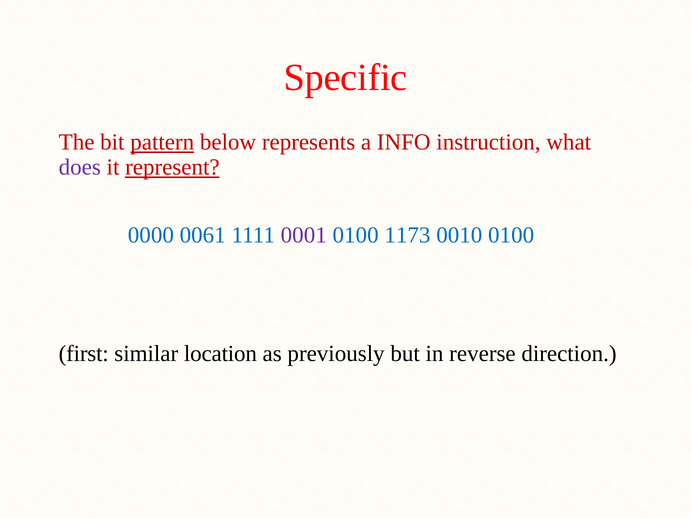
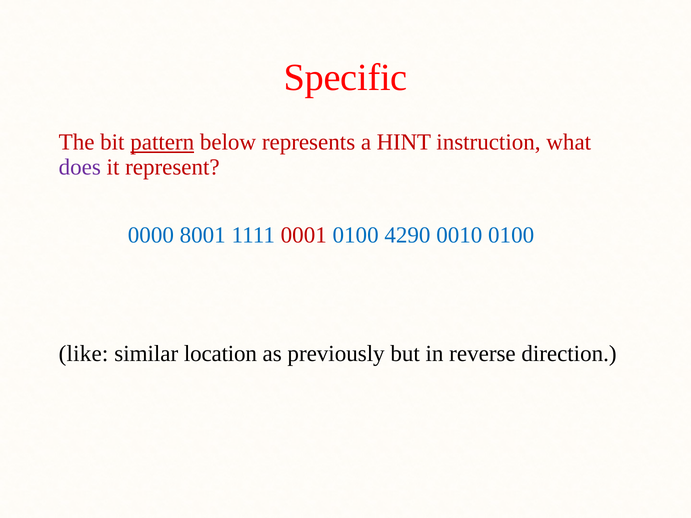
INFO: INFO -> HINT (404, 142)
represent underline: present -> none (172, 167)
0061: 0061 -> 8001 (203, 235)
0001 colour: purple -> red (304, 235)
1173: 1173 -> 4290 (407, 235)
first: first -> like (84, 354)
